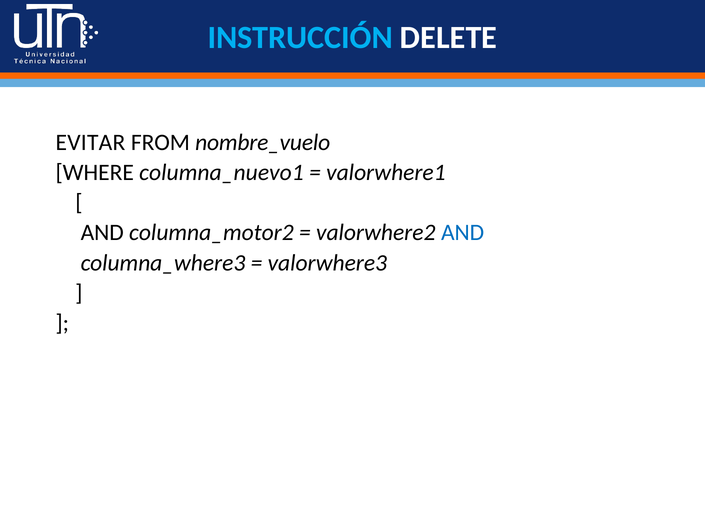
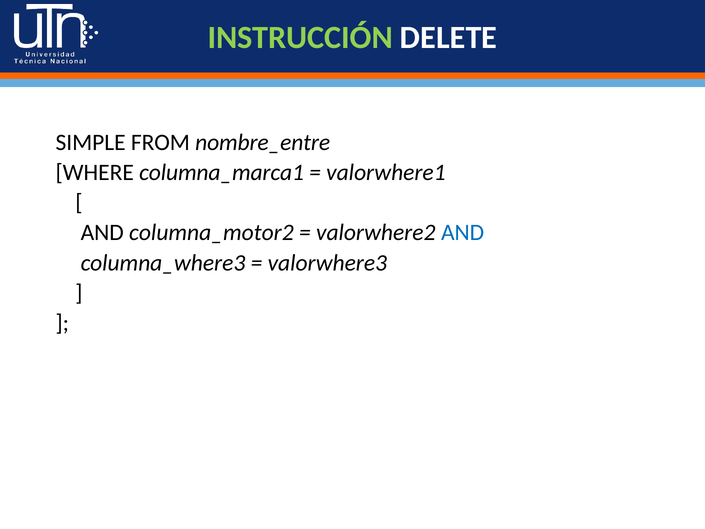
INSTRUCCIÓN colour: light blue -> light green (300, 37)
EVITAR: EVITAR -> SIMPLE (91, 142)
nombre_vuelo: nombre_vuelo -> nombre_entre (263, 142)
columna_nuevo1: columna_nuevo1 -> columna_marca1 (222, 172)
